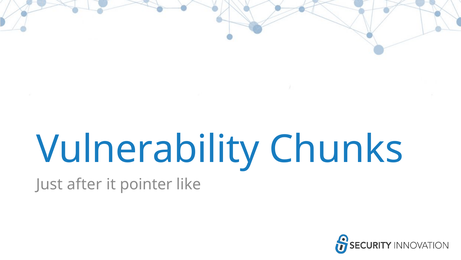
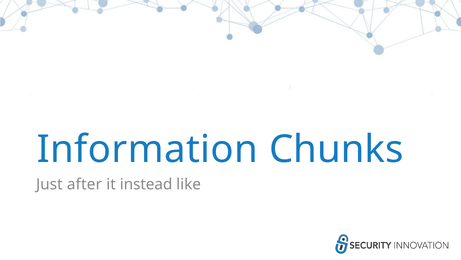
Vulnerability: Vulnerability -> Information (147, 149)
pointer: pointer -> instead (146, 184)
